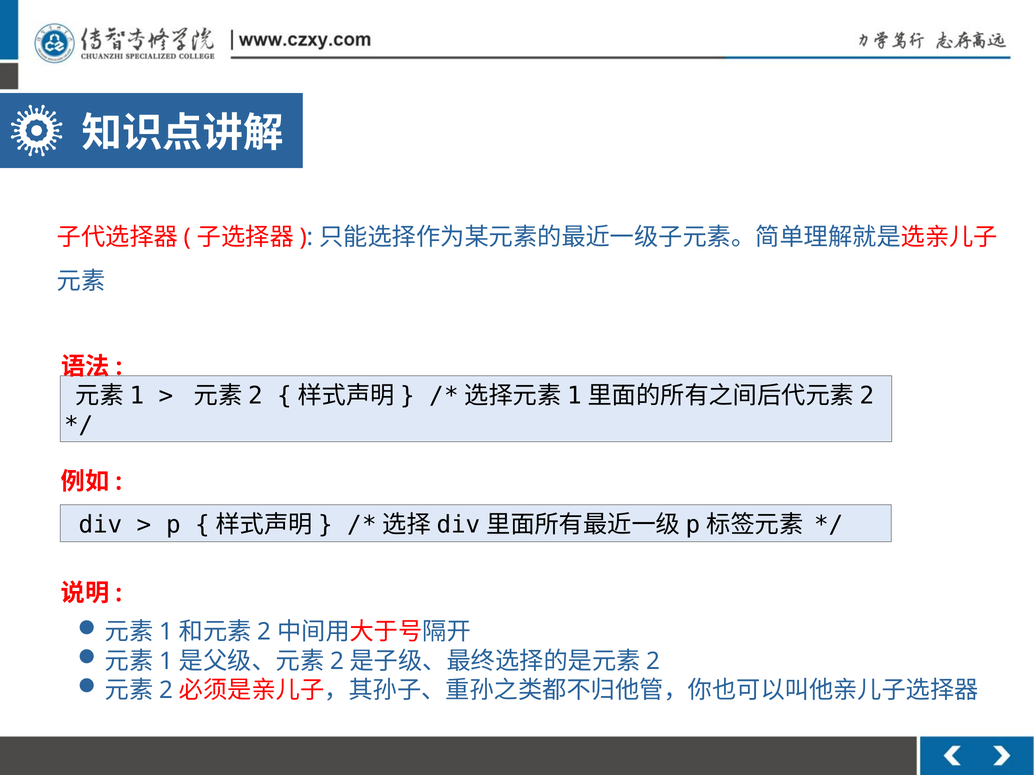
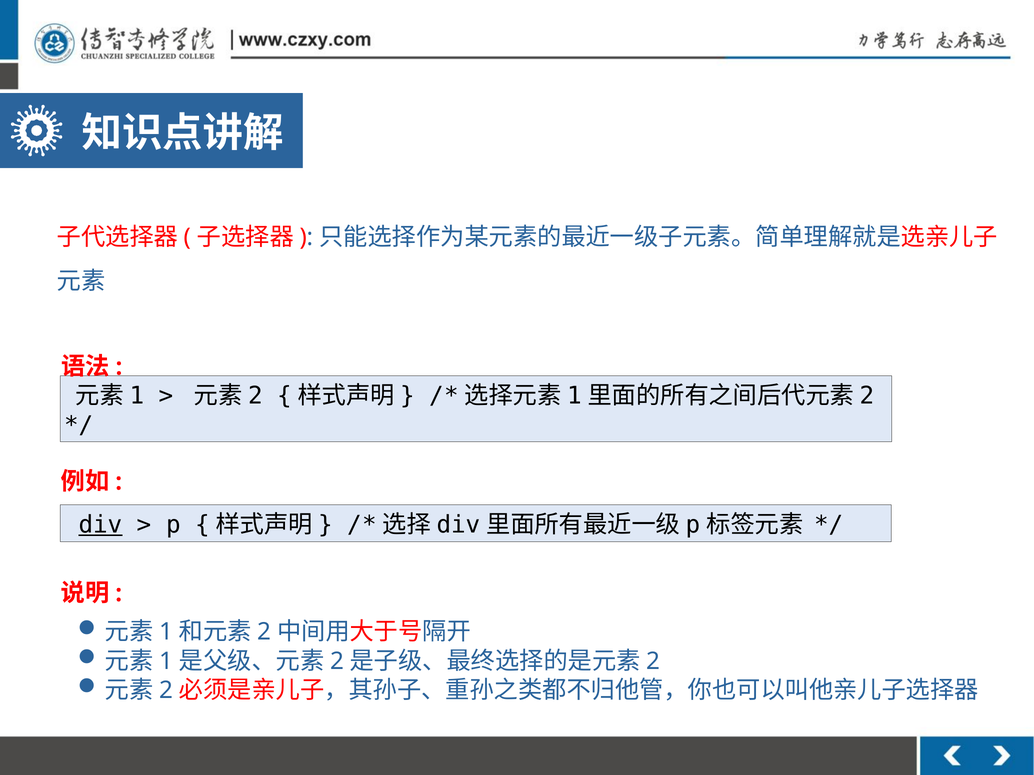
div underline: none -> present (100, 525)
